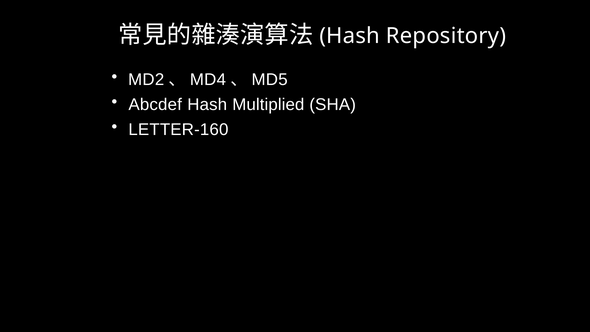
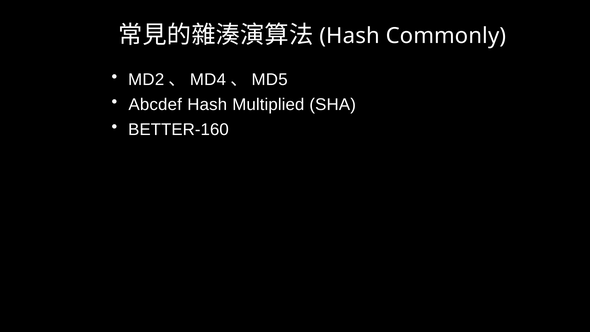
Repository: Repository -> Commonly (446, 36)
LETTER-160: LETTER-160 -> BETTER-160 (178, 129)
